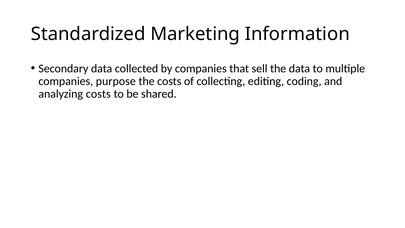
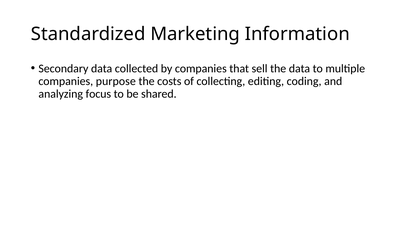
analyzing costs: costs -> focus (98, 94)
